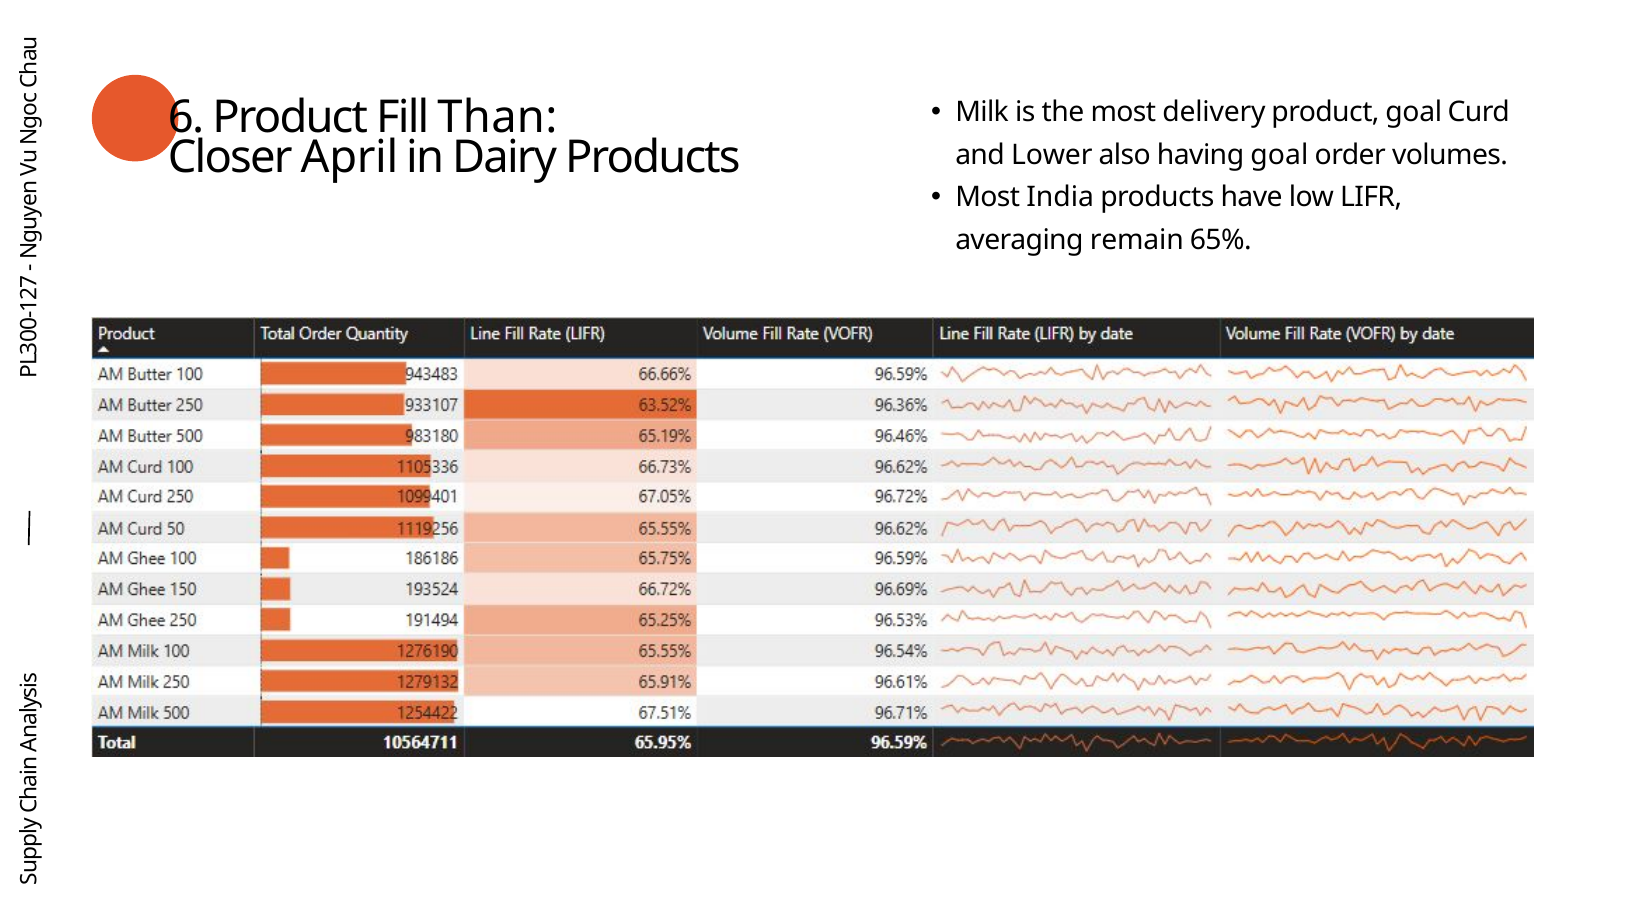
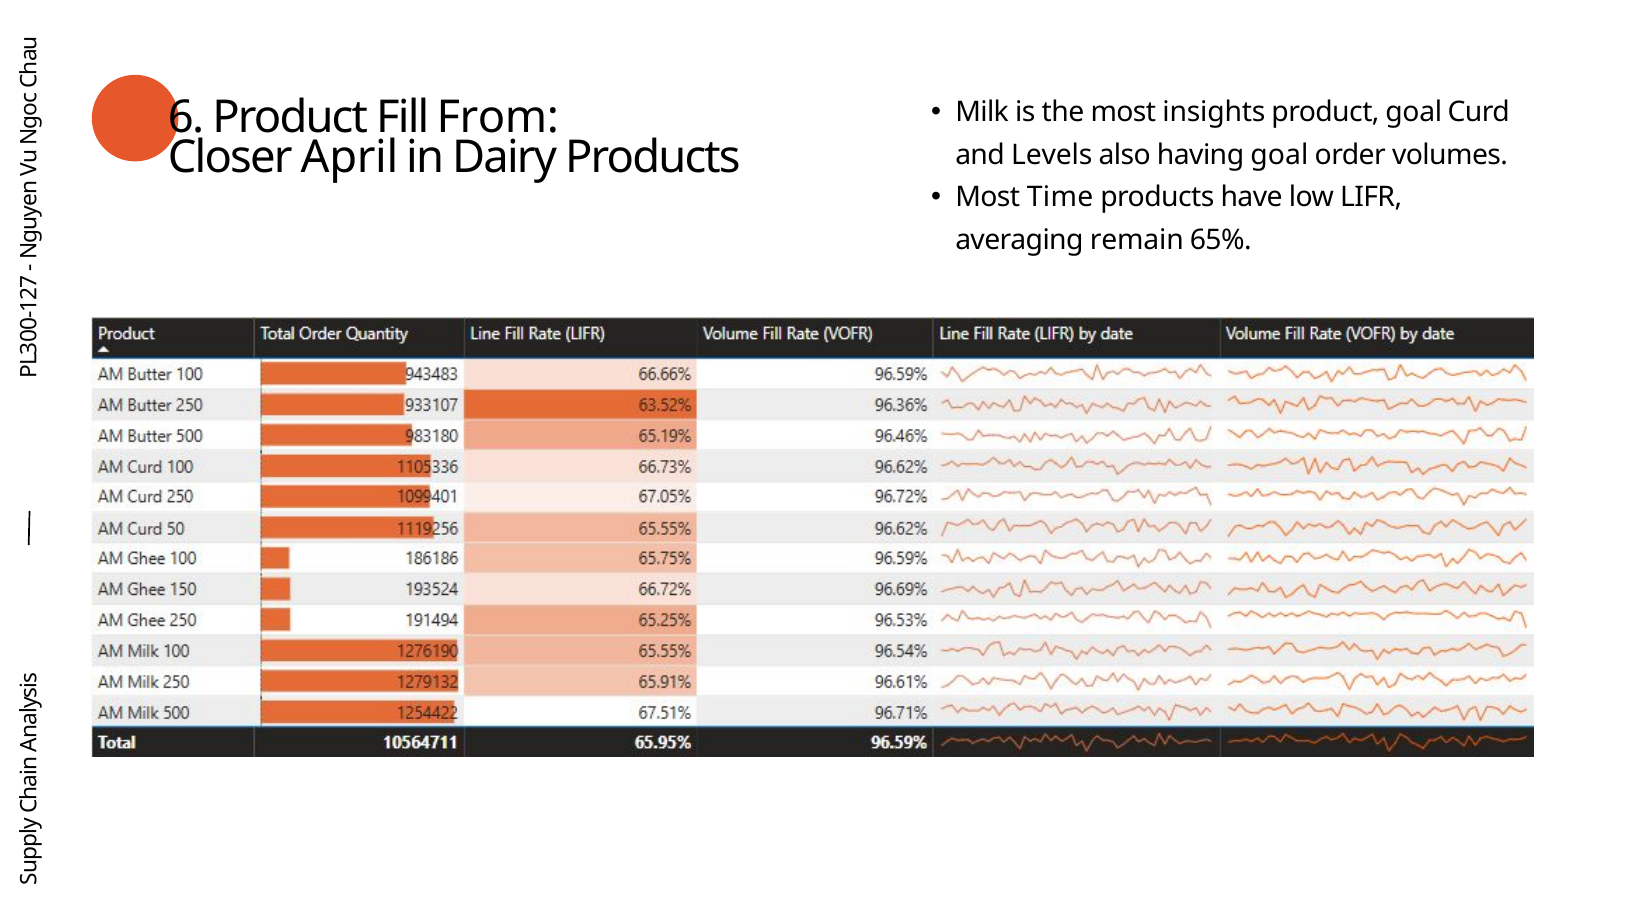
delivery: delivery -> insights (1214, 112)
Than: Than -> From (498, 118)
Lower: Lower -> Levels (1052, 155)
India: India -> Time (1060, 197)
